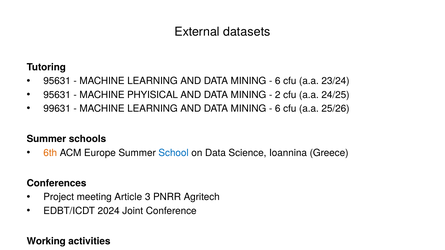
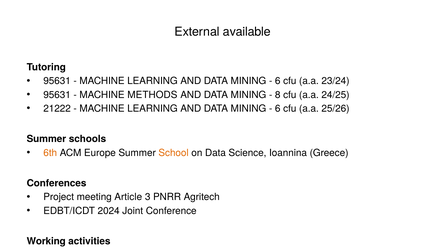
datasets: datasets -> available (247, 32)
PHYISICAL: PHYISICAL -> METHODS (152, 95)
2: 2 -> 8 (278, 95)
99631: 99631 -> 21222 (57, 109)
School colour: blue -> orange (174, 153)
